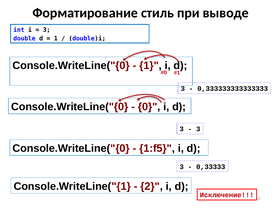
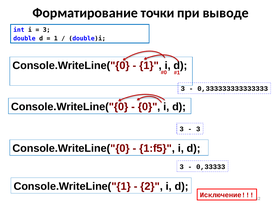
стиль: стиль -> точки (158, 13)
